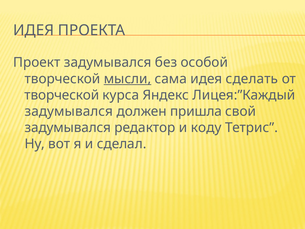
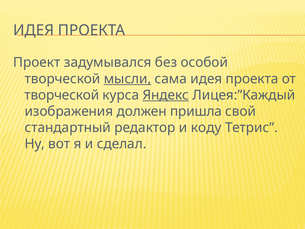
сама идея сделать: сделать -> проекта (252, 79)
Яндекс underline: none -> present (166, 95)
задумывался: задумывался -> изображения (69, 111)
задумывался: задумывался -> стандартный (68, 128)
